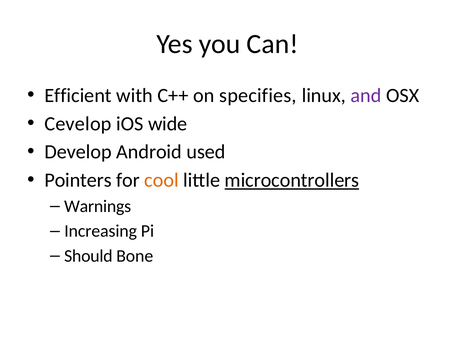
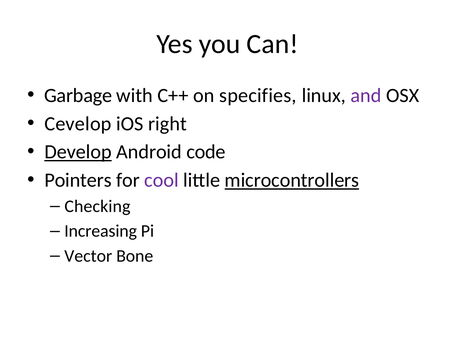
Efficient: Efficient -> Garbage (78, 95)
wide: wide -> right (168, 124)
Develop underline: none -> present (78, 152)
used: used -> code (206, 152)
cool colour: orange -> purple (161, 180)
Warnings: Warnings -> Checking (97, 207)
Should: Should -> Vector (88, 256)
